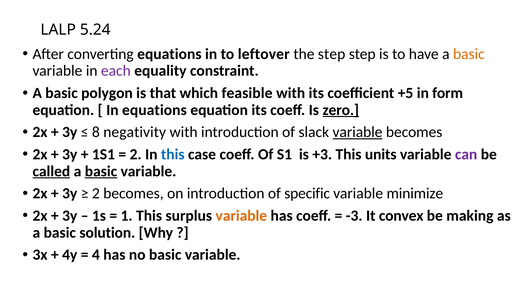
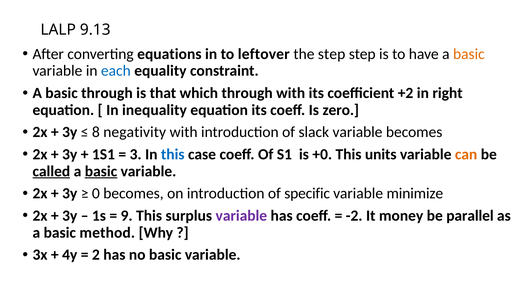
5.24: 5.24 -> 9.13 (95, 30)
each colour: purple -> blue (116, 71)
basic polygon: polygon -> through (107, 93)
which feasible: feasible -> through (247, 93)
+5: +5 -> +2 (406, 93)
form: form -> right (448, 93)
In equations: equations -> inequality (154, 110)
zero underline: present -> none (341, 110)
variable underline: present -> none (357, 132)
2: 2 -> 3 (136, 154)
+3: +3 -> +0 (322, 154)
can colour: purple -> orange (466, 154)
2: 2 -> 0 (96, 193)
1: 1 -> 9 (127, 216)
variable colour: orange -> purple (241, 216)
-3: -3 -> -2 (354, 216)
convex: convex -> money (401, 216)
making: making -> parallel (470, 216)
solution: solution -> method (107, 232)
4: 4 -> 2 (96, 255)
